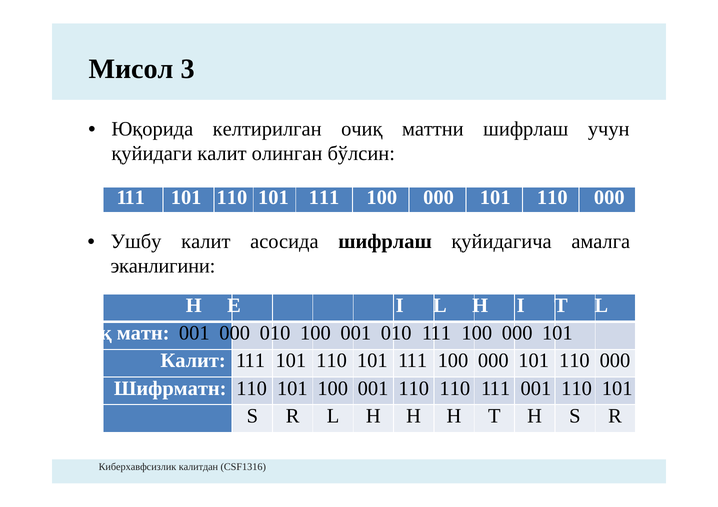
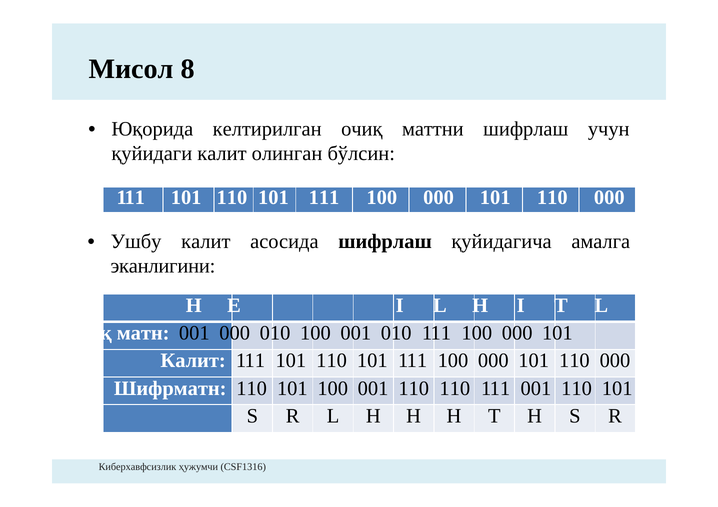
3: 3 -> 8 (188, 69)
калитдан: калитдан -> ҳужумчи (198, 468)
